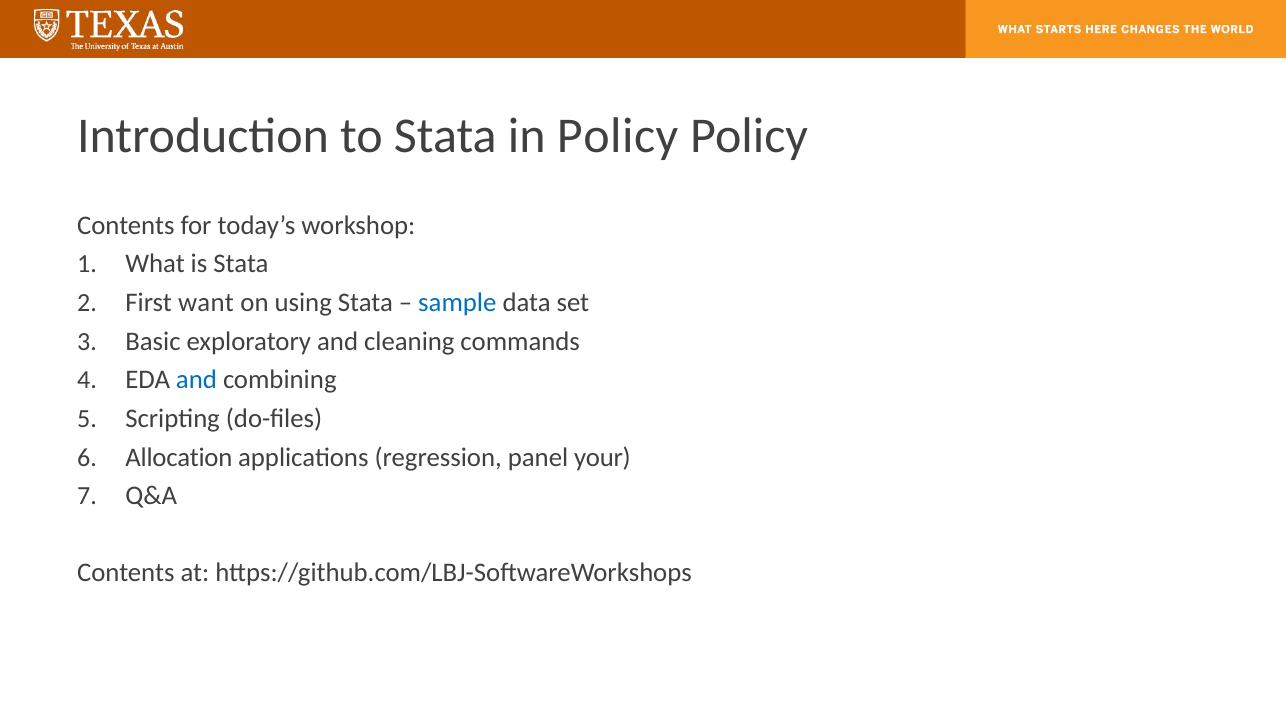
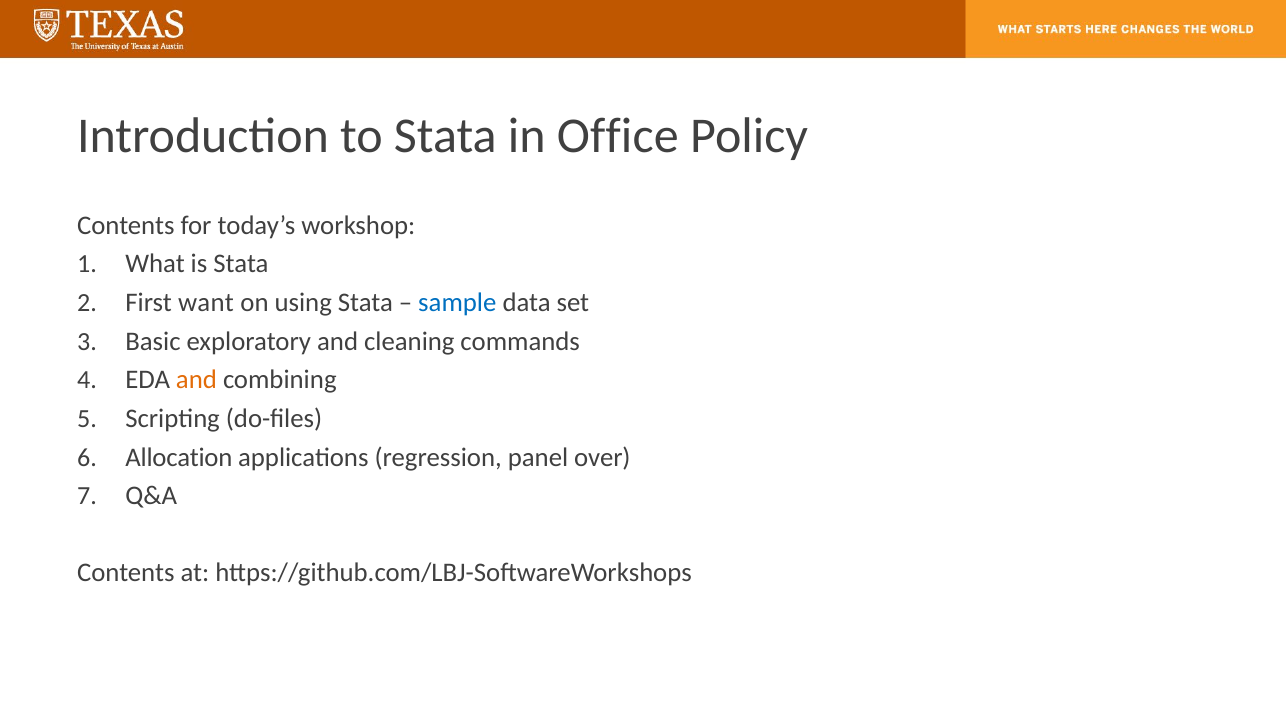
in Policy: Policy -> Office (618, 136)
and colour: blue -> orange (196, 380)
your: your -> over (602, 457)
